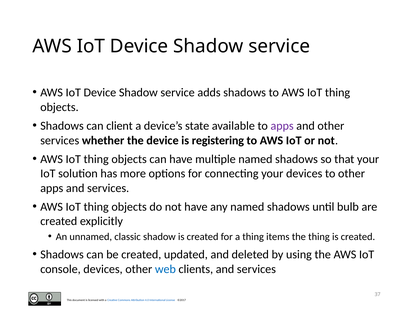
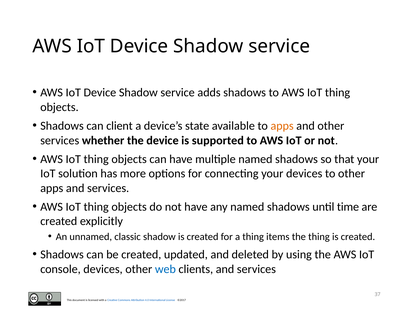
apps colour: purple -> orange (282, 126)
registering: registering -> supported (218, 140)
bulb: bulb -> time (348, 207)
